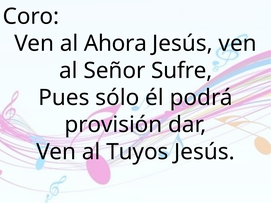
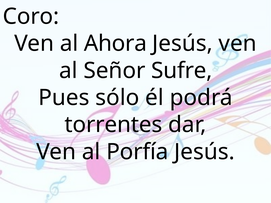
provisión: provisión -> torrentes (113, 125)
Tuyos: Tuyos -> Porfía (137, 152)
